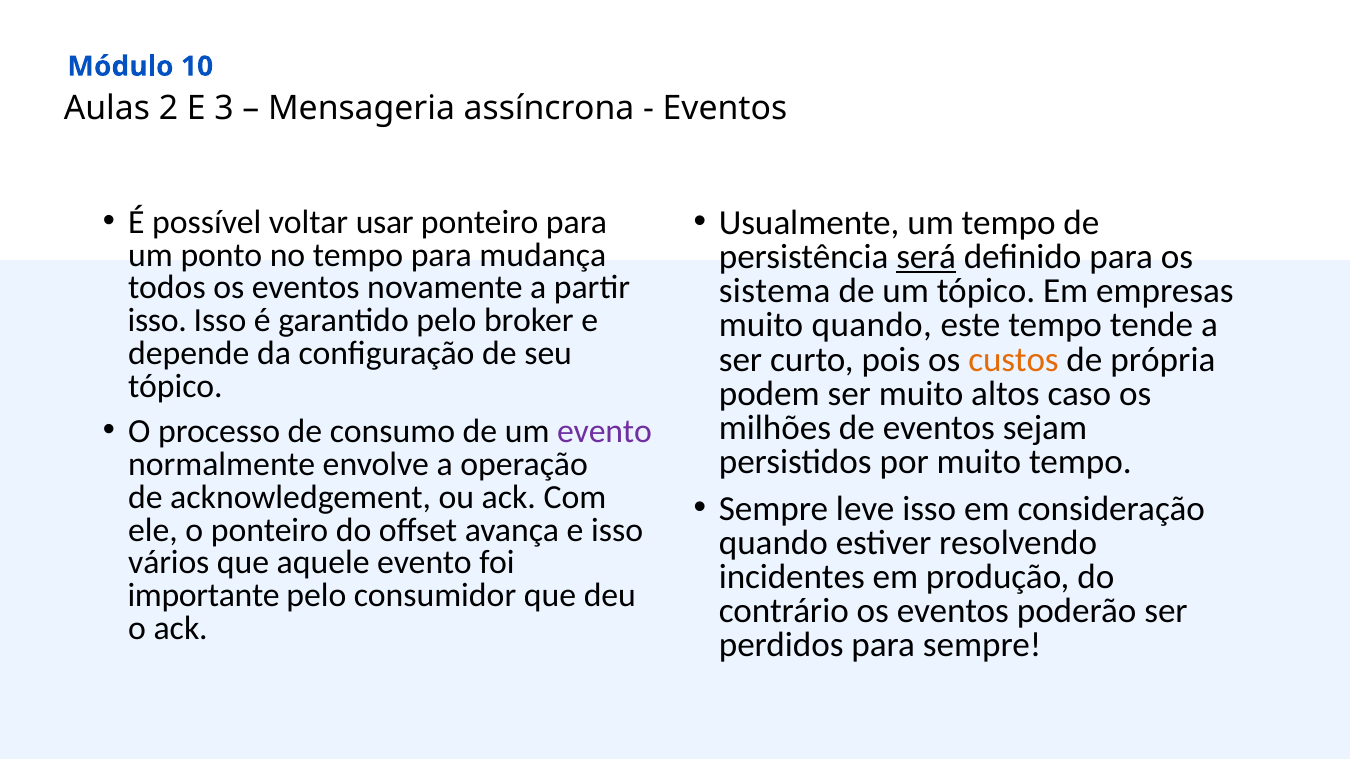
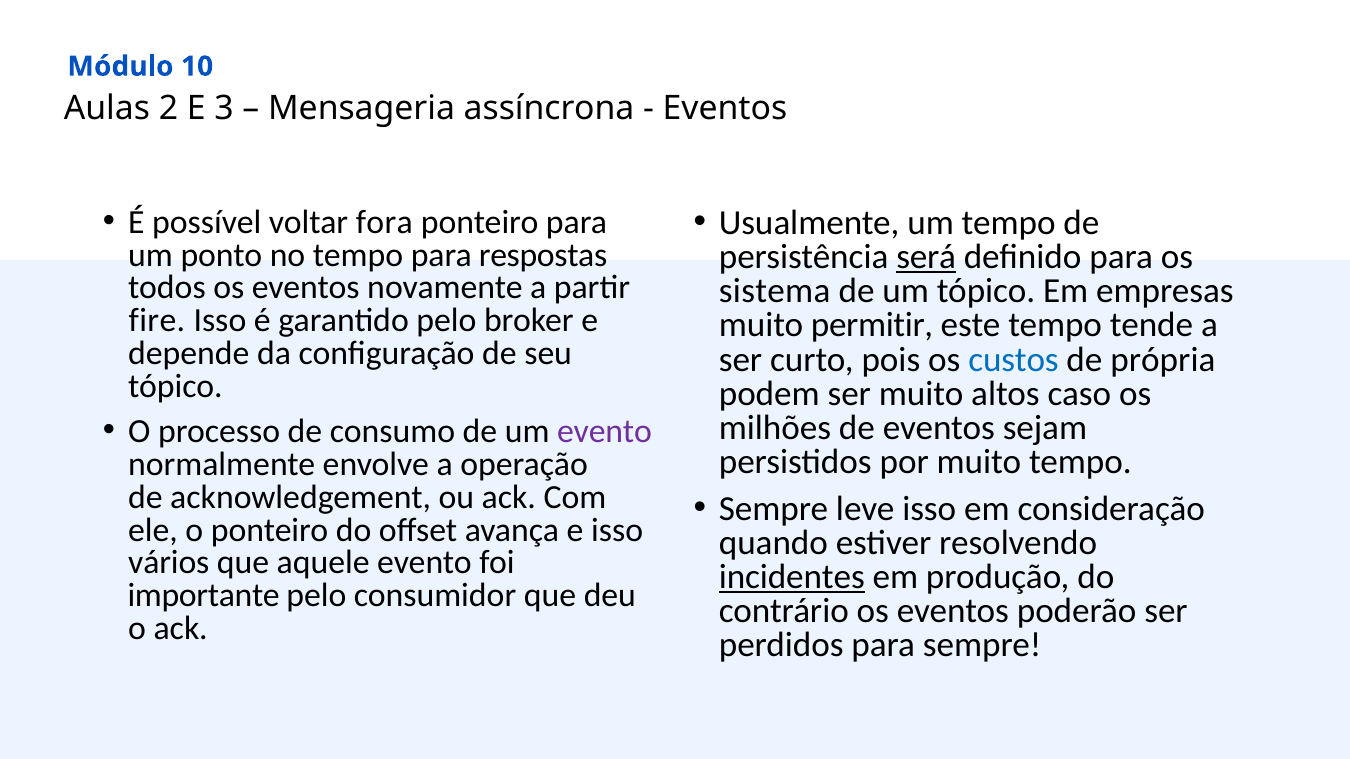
usar: usar -> fora (384, 222)
mudança: mudança -> respostas (543, 255)
isso: isso -> fire (157, 321)
muito quando: quando -> permitir (872, 325)
custos colour: orange -> blue (1014, 360)
incidentes underline: none -> present (792, 577)
